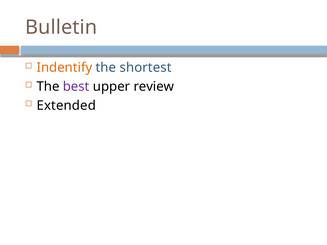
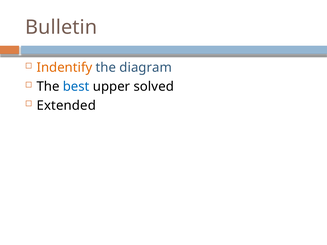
shortest: shortest -> diagram (146, 68)
best colour: purple -> blue (76, 87)
review: review -> solved (154, 87)
